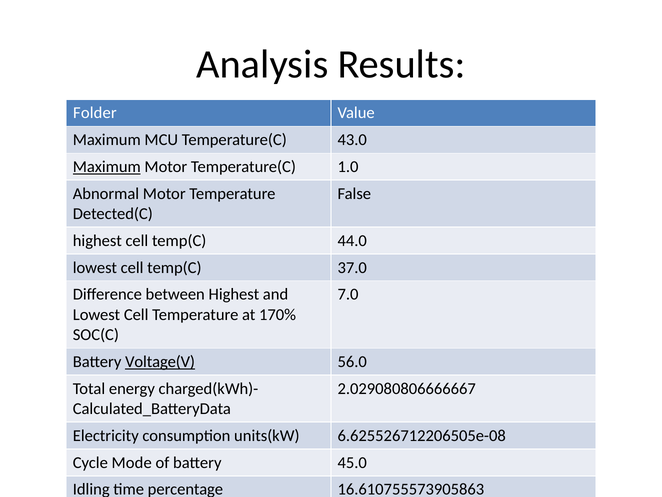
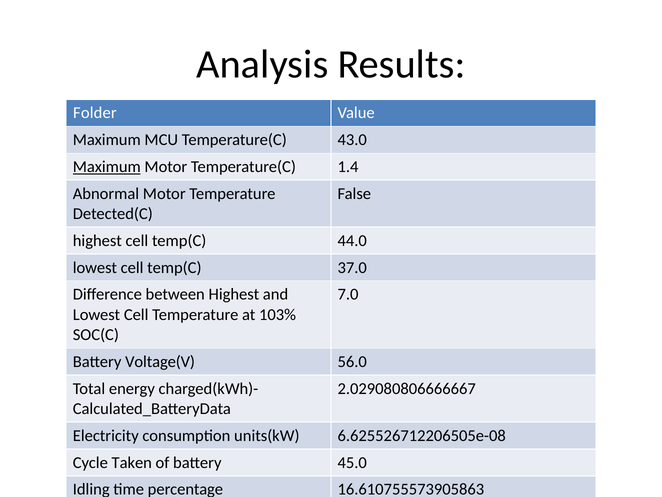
1.0: 1.0 -> 1.4 (348, 167)
170%: 170% -> 103% (278, 314)
Voltage(V underline: present -> none (160, 361)
Mode: Mode -> Taken (132, 462)
